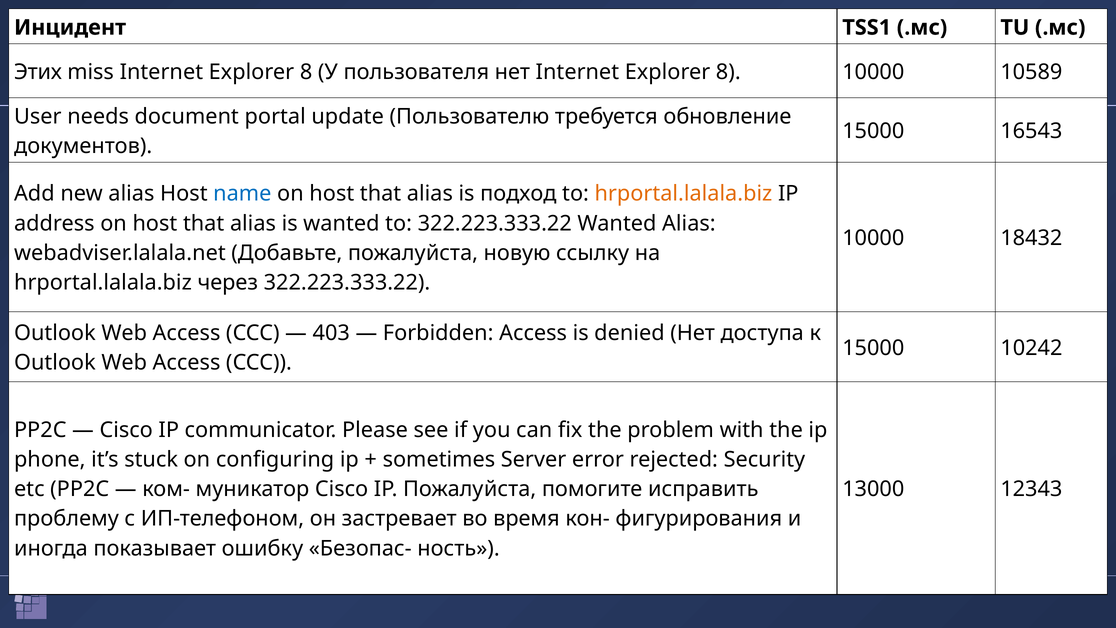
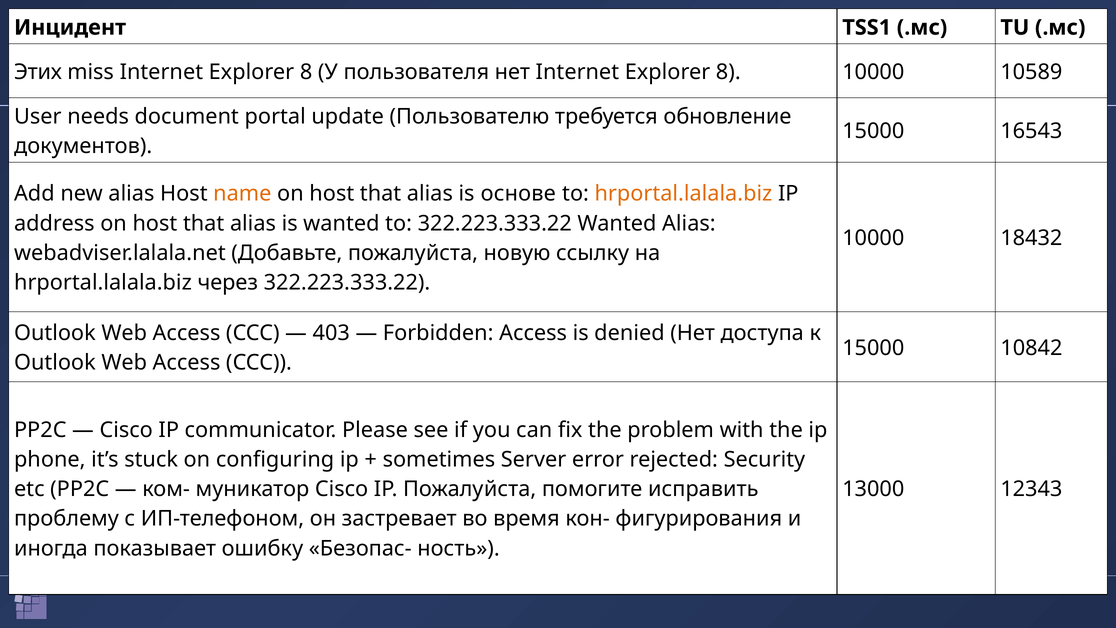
name colour: blue -> orange (242, 194)
подход: подход -> основе (518, 194)
10242: 10242 -> 10842 (1031, 348)
